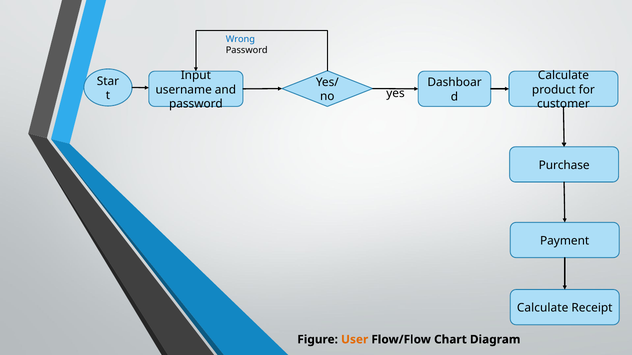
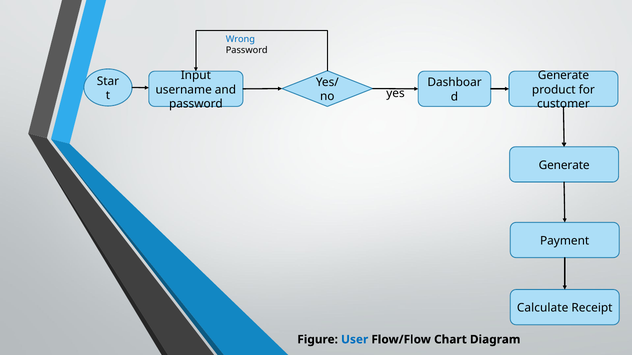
Calculate: Calculate -> Generate (563, 76)
Purchase: Purchase -> Generate (564, 165)
User colour: orange -> blue (355, 340)
